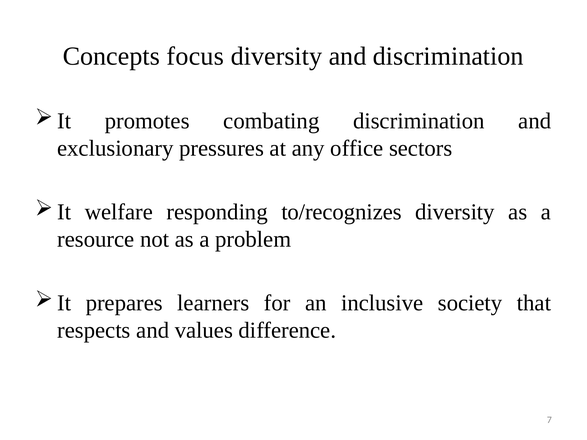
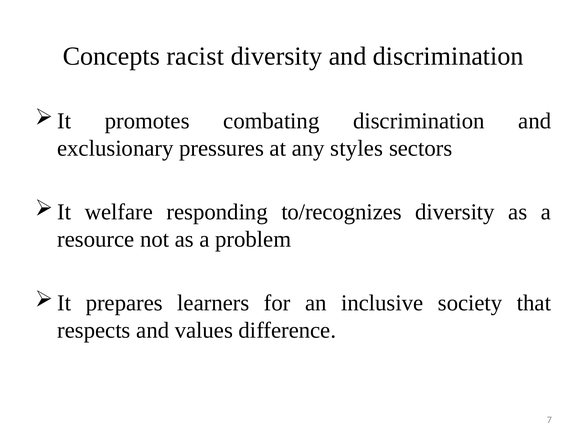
focus: focus -> racist (195, 56)
office: office -> styles (357, 148)
